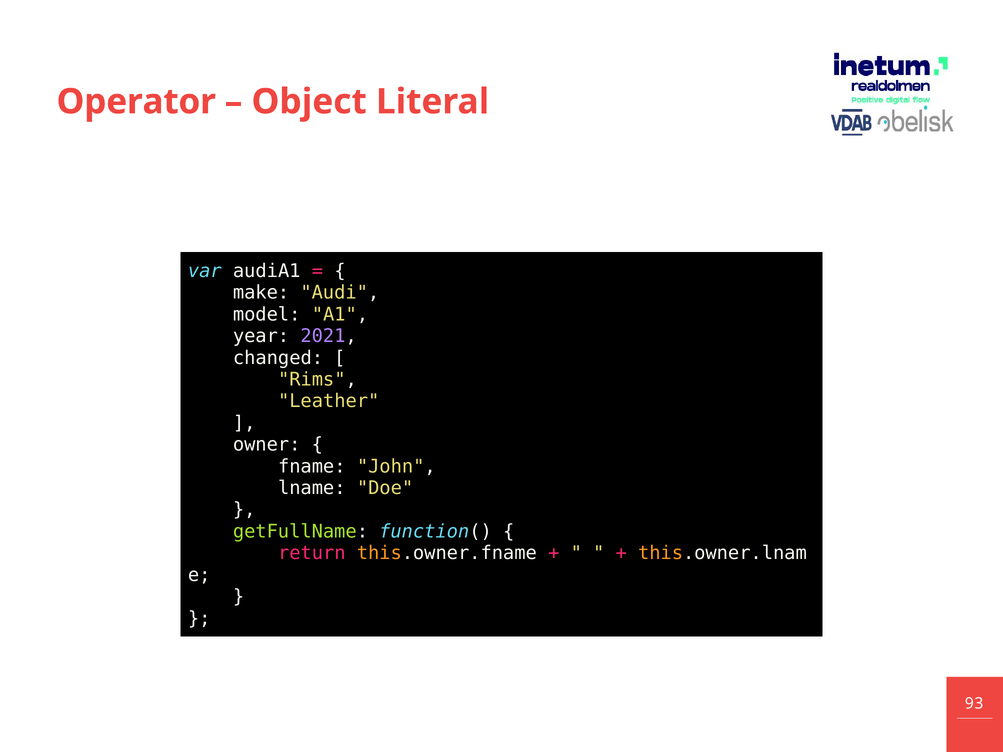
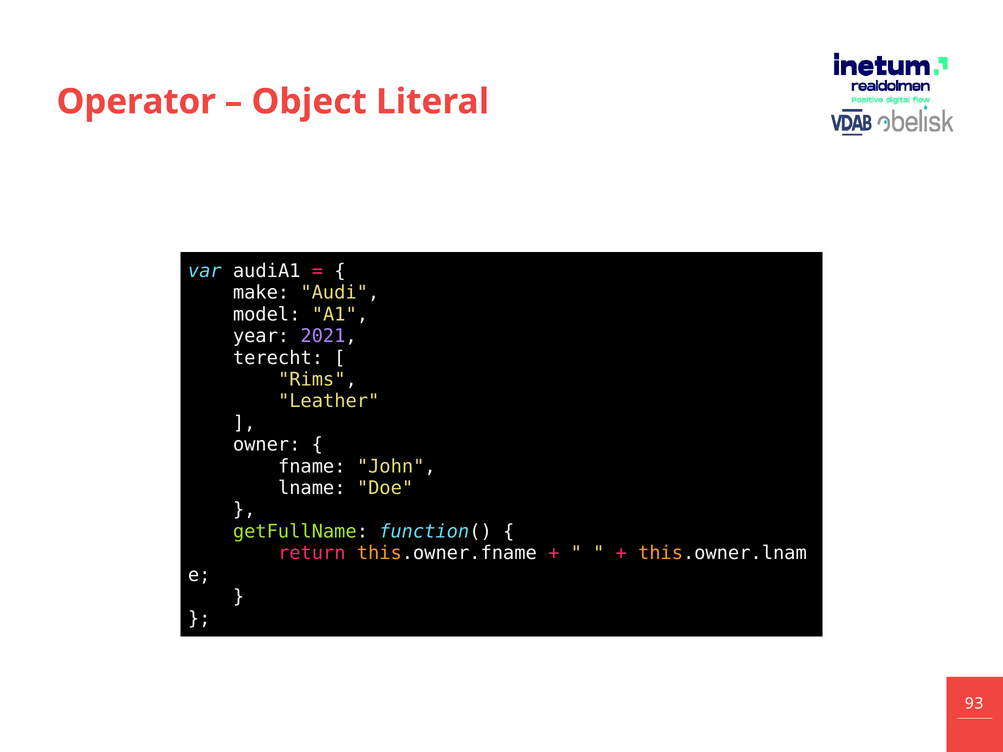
changed: changed -> terecht (278, 358)
